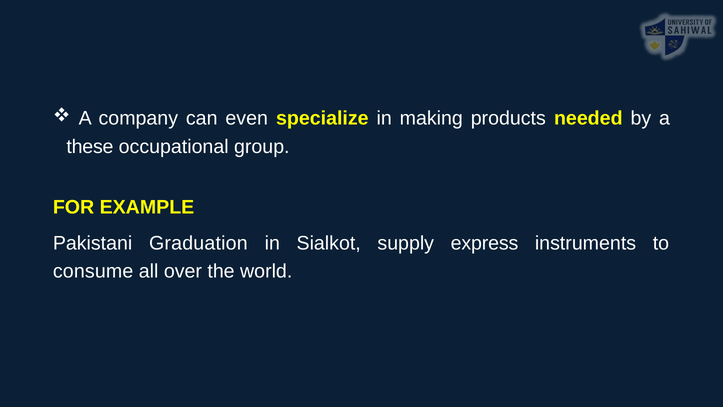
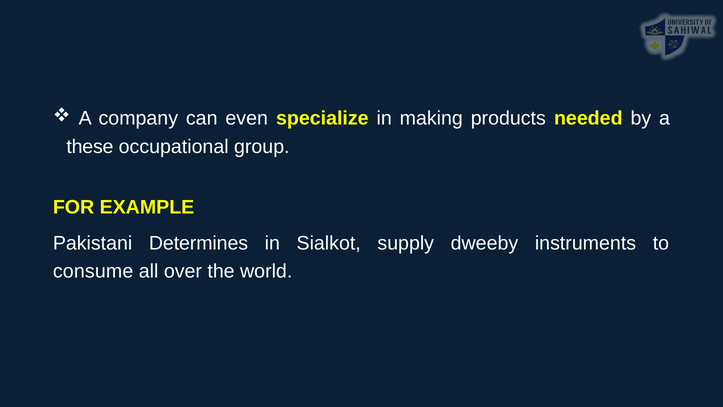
Graduation: Graduation -> Determines (199, 243)
express: express -> dweeby (484, 243)
